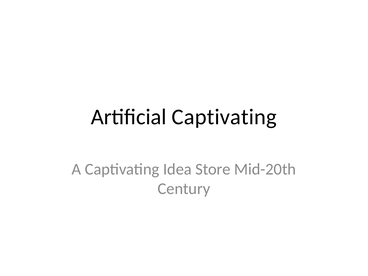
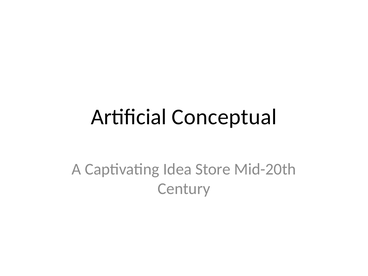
Artificial Captivating: Captivating -> Conceptual (224, 117)
